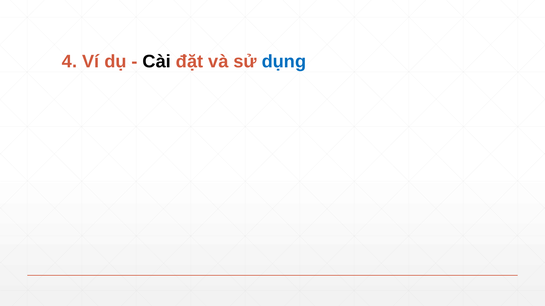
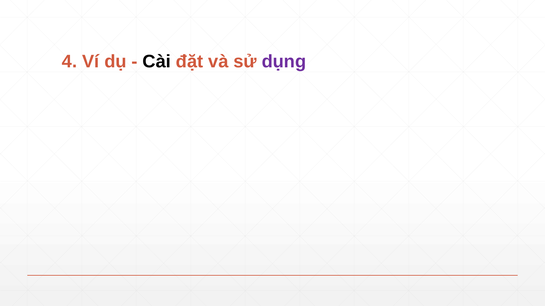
dụng colour: blue -> purple (284, 62)
